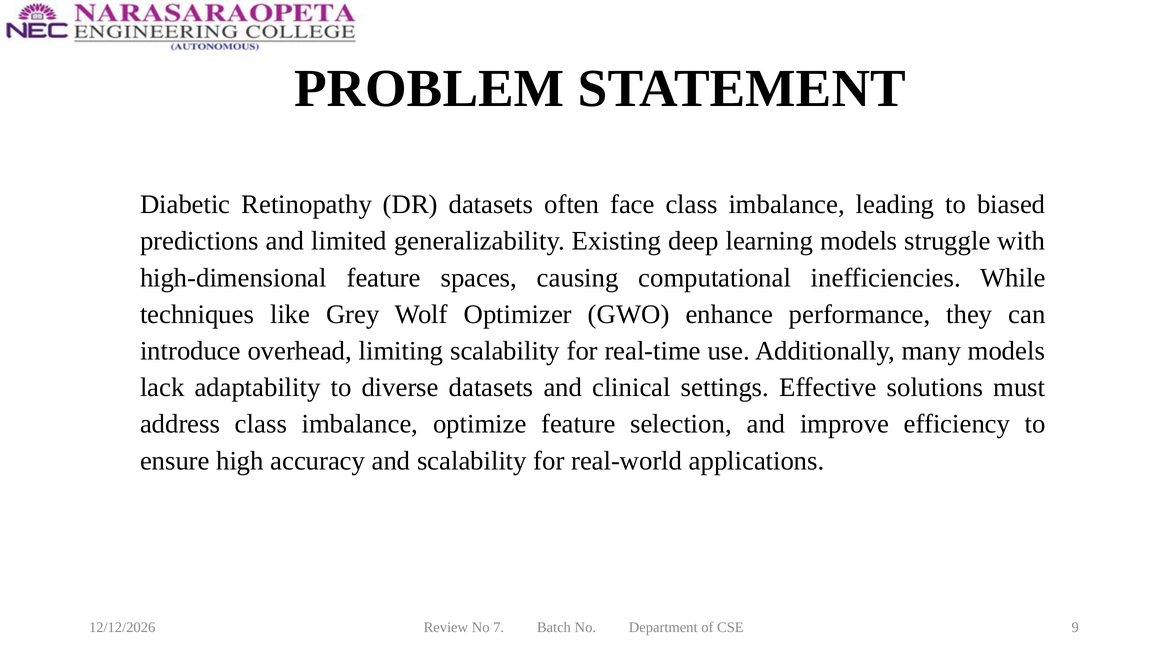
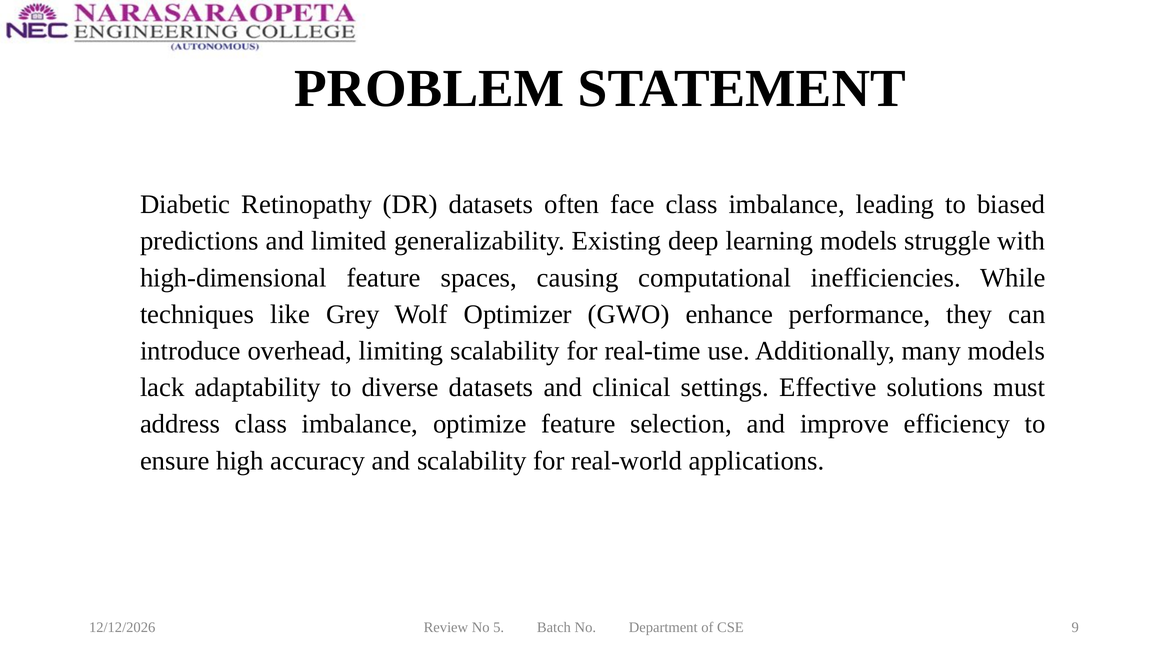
7: 7 -> 5 (499, 627)
